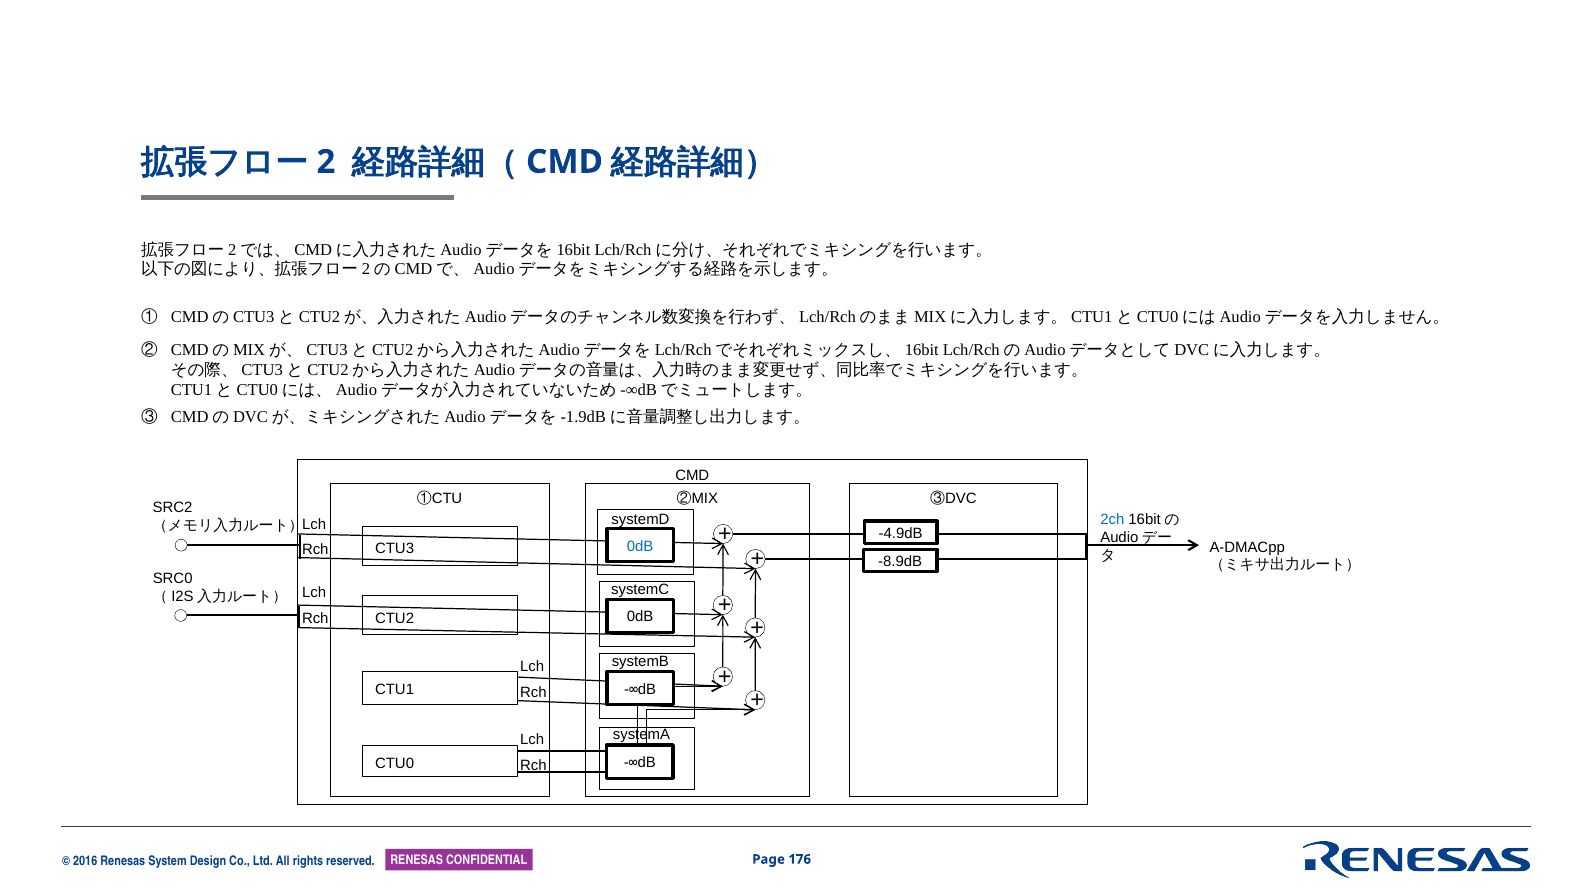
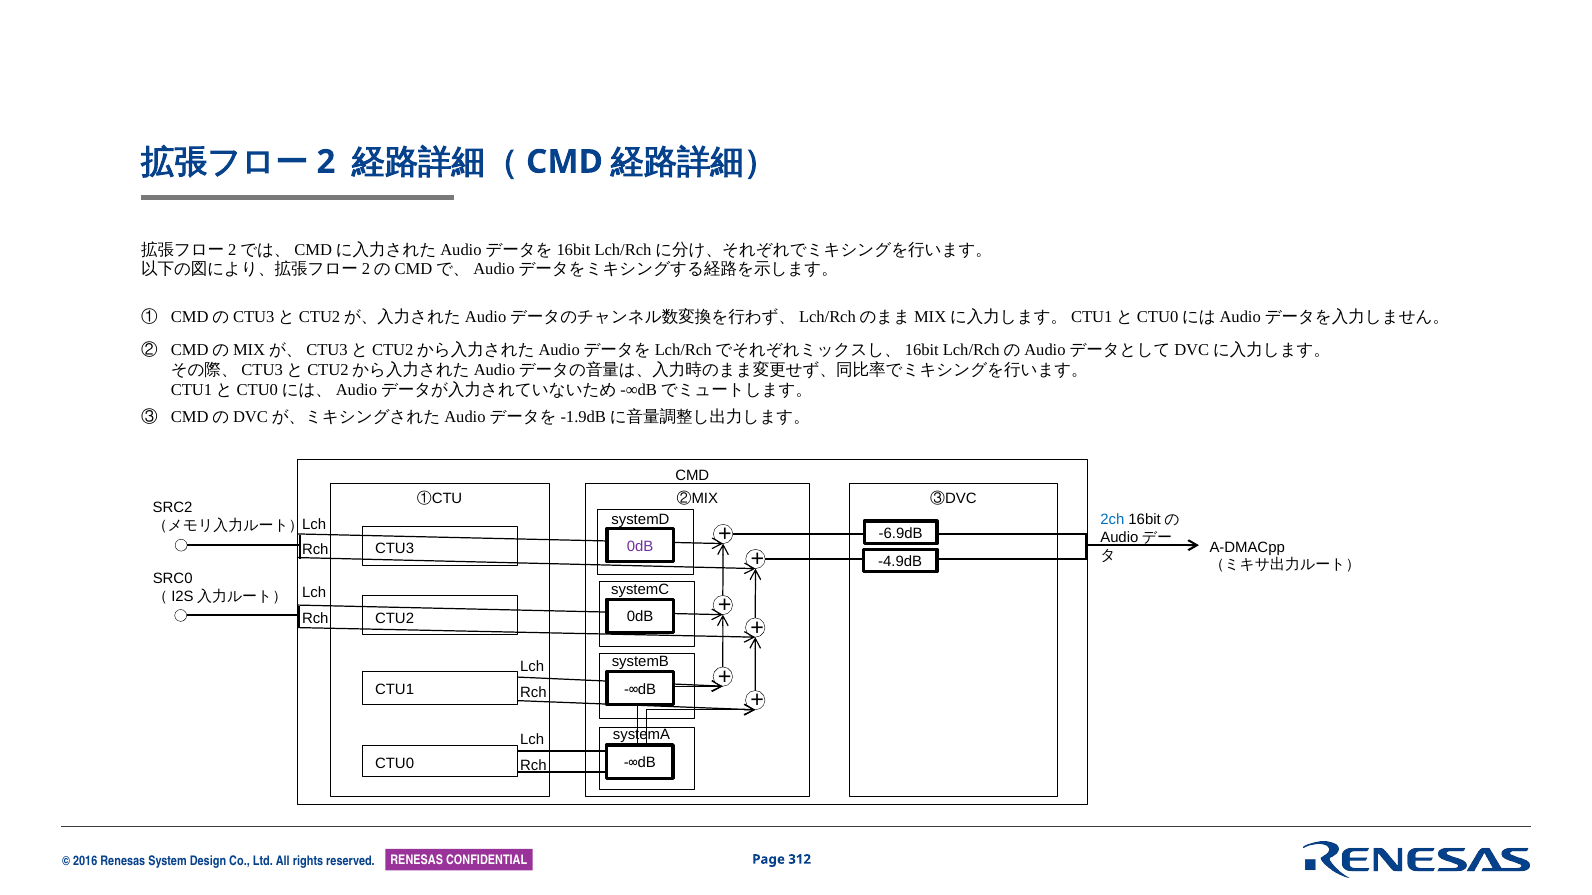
-4.9dB: -4.9dB -> -6.9dB (901, 534)
0dB colour: blue -> purple (640, 546)
-8.9dB: -8.9dB -> -4.9dB (900, 562)
176: 176 -> 312 (800, 860)
